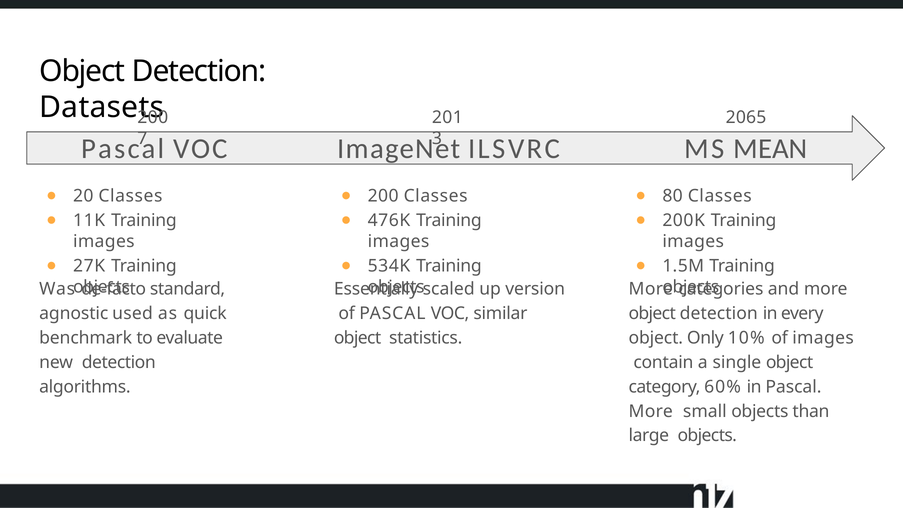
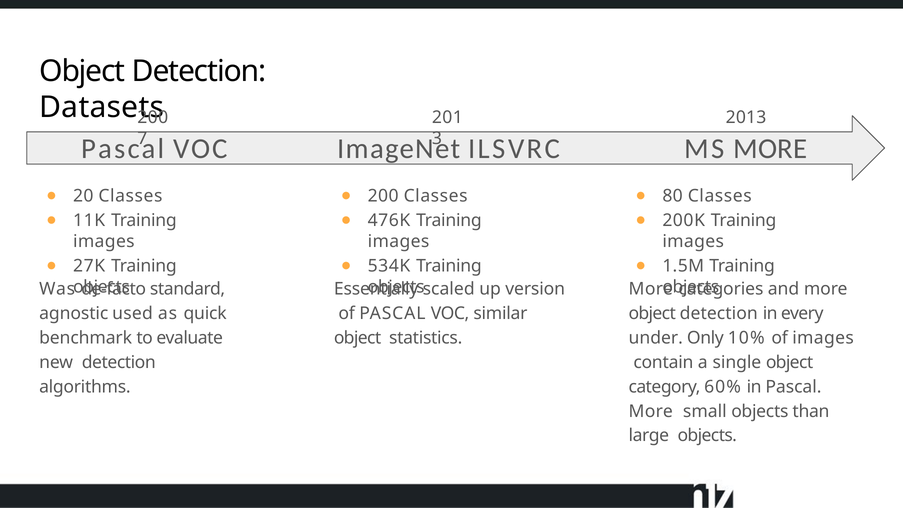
2065: 2065 -> 2013 (746, 117)
MS MEAN: MEAN -> MORE (770, 149)
object: object -> under (656, 338)
